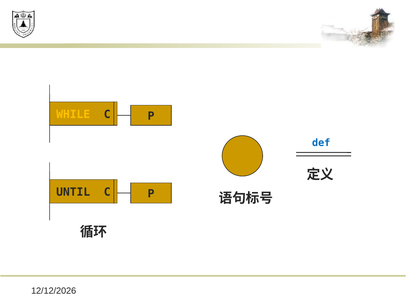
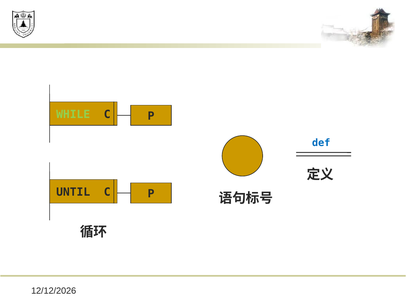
WHILE colour: yellow -> light green (73, 115)
